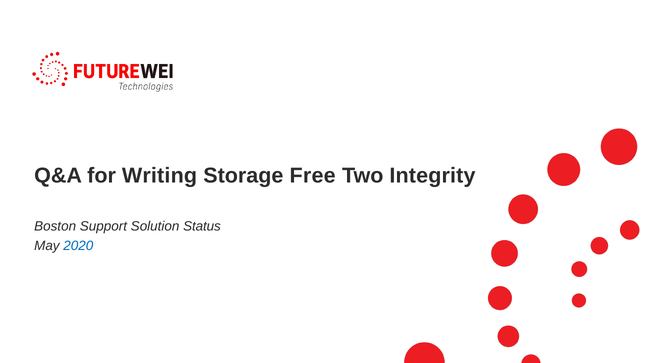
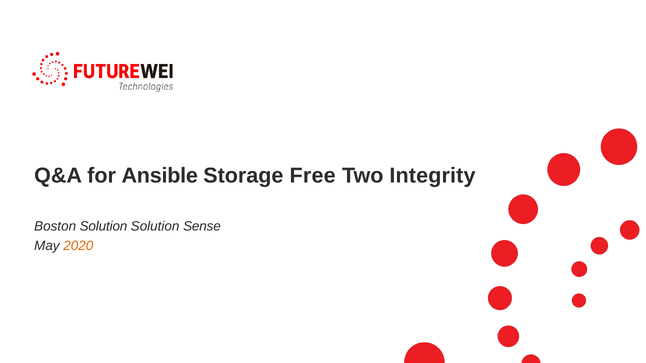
Writing: Writing -> Ansible (160, 176)
Boston Support: Support -> Solution (104, 227)
Status: Status -> Sense (202, 227)
2020 colour: blue -> orange (78, 246)
